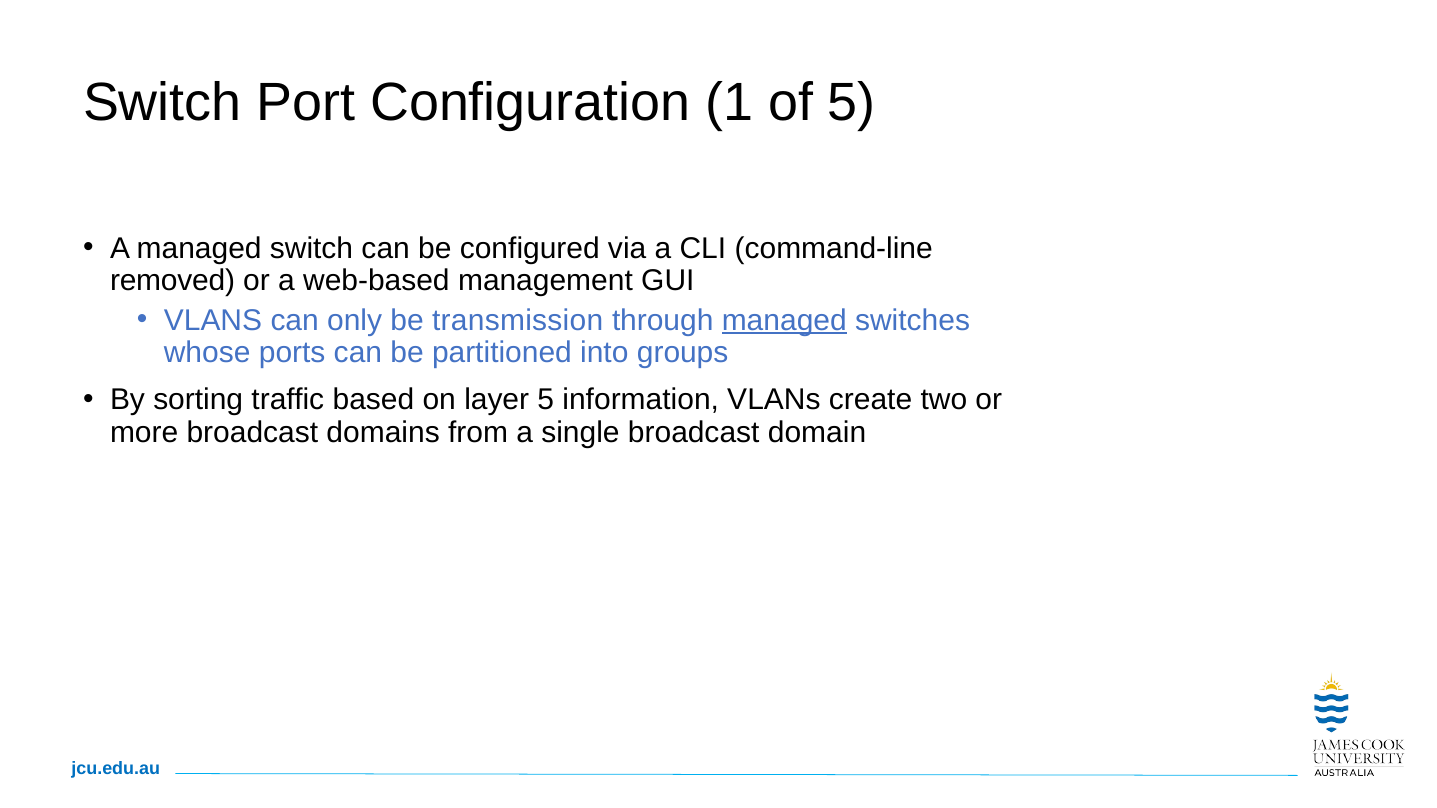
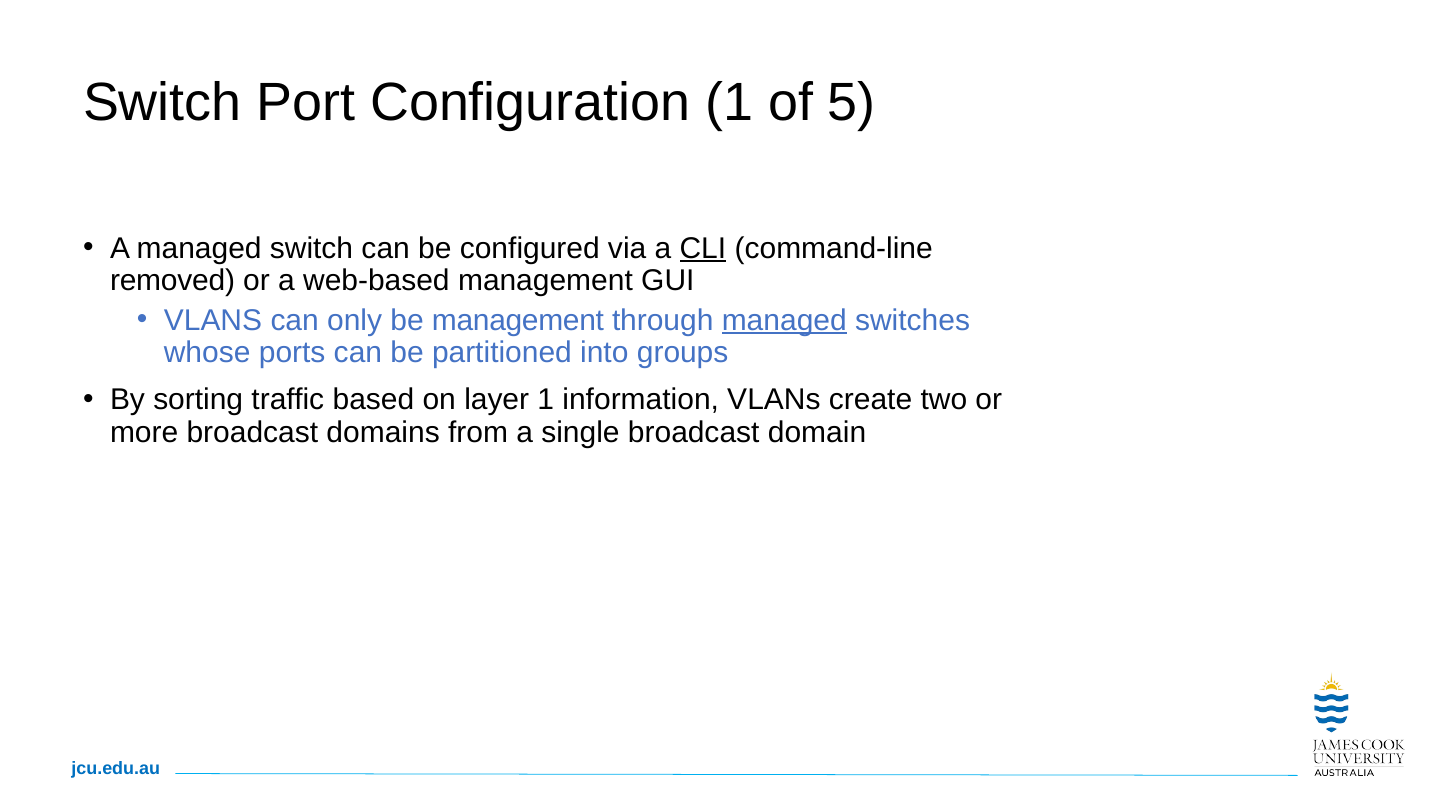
CLI underline: none -> present (703, 248)
be transmission: transmission -> management (518, 320)
layer 5: 5 -> 1 (546, 400)
